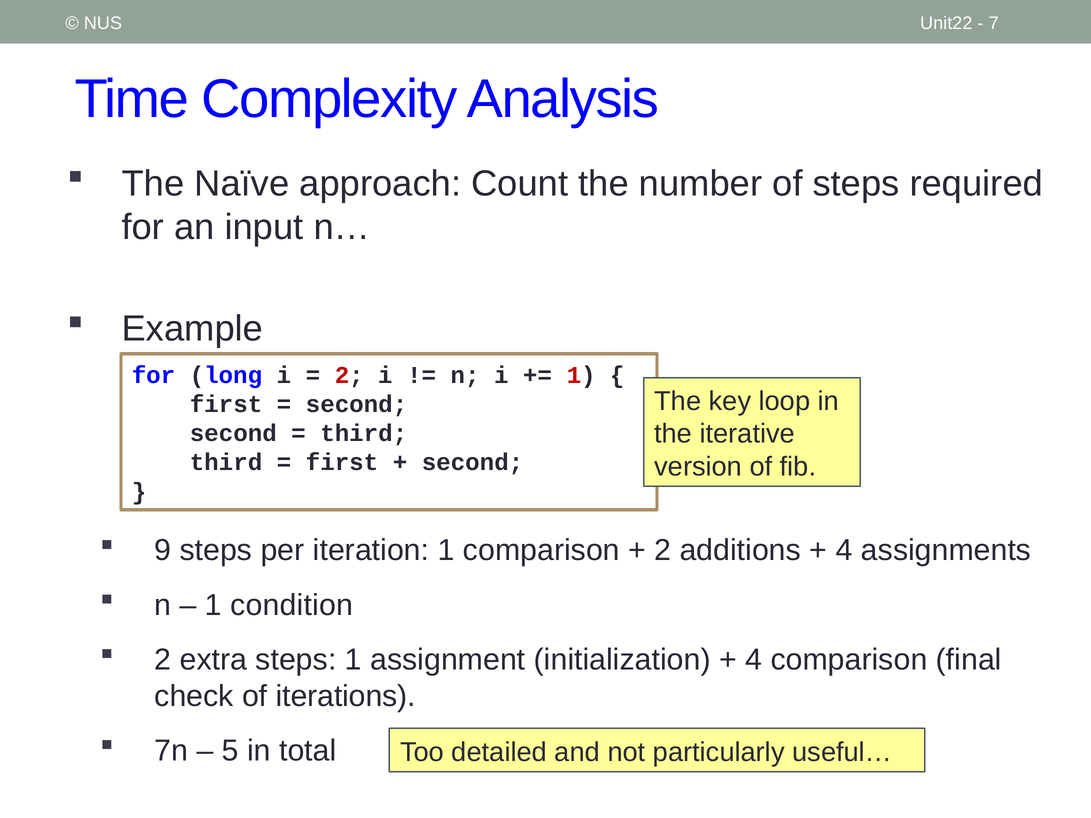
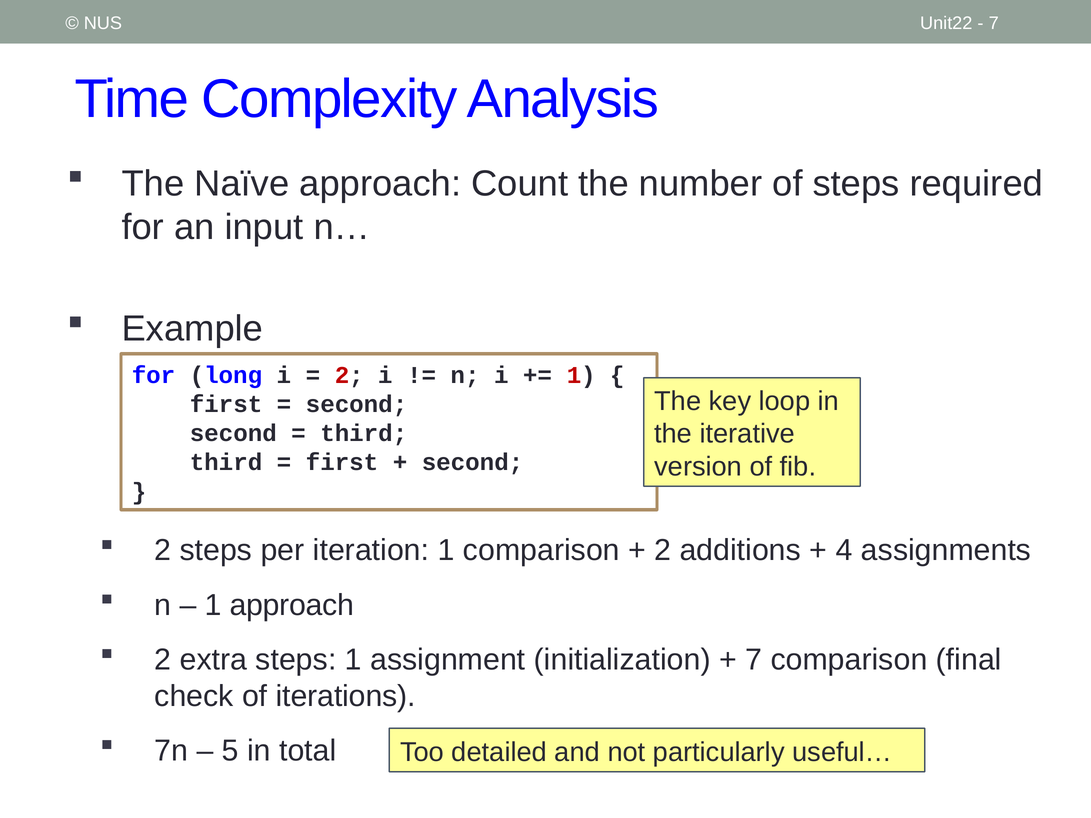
9: 9 -> 2 (163, 551)
1 condition: condition -> approach (292, 605)
4: 4 -> 7 (754, 660)
